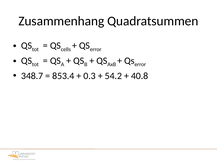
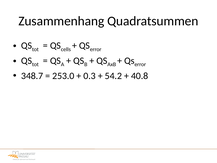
853.4: 853.4 -> 253.0 (63, 76)
